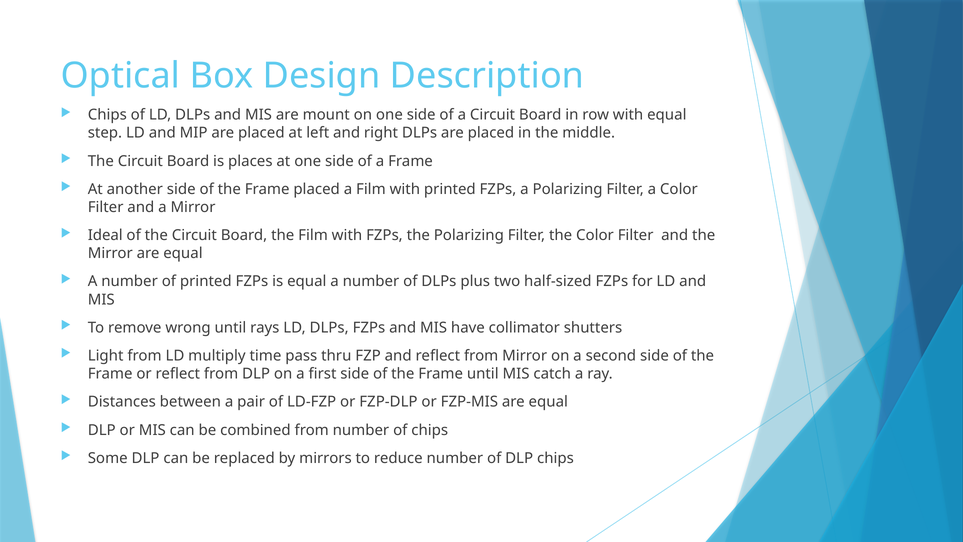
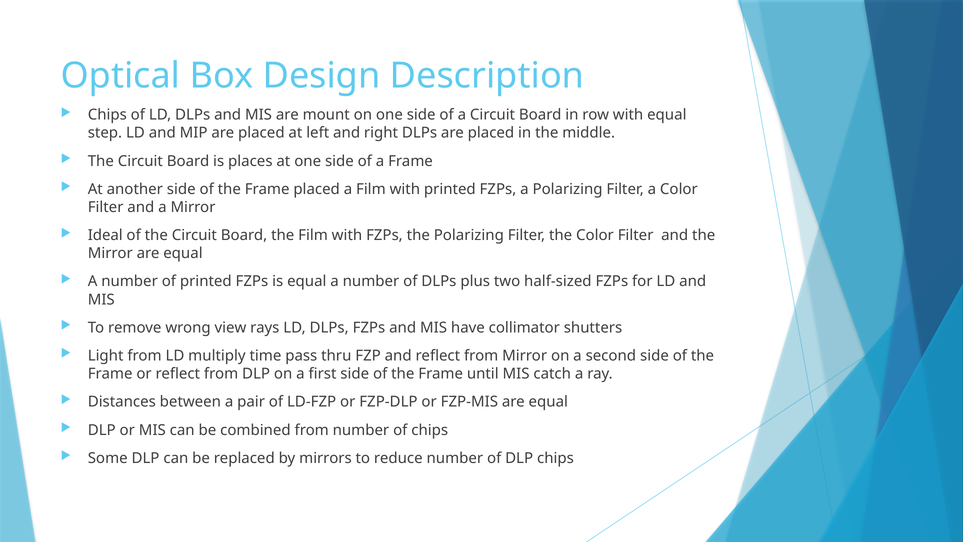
wrong until: until -> view (230, 327)
